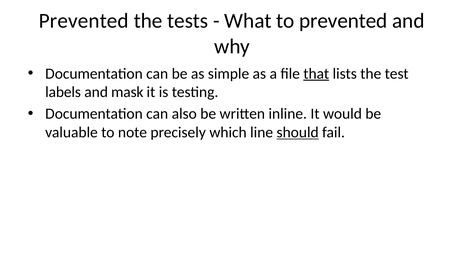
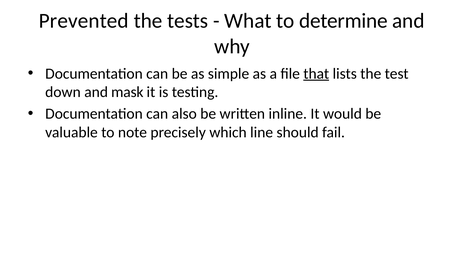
to prevented: prevented -> determine (343, 21)
labels: labels -> down (63, 92)
should underline: present -> none (298, 132)
